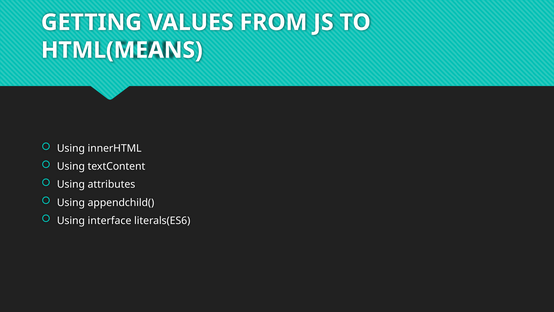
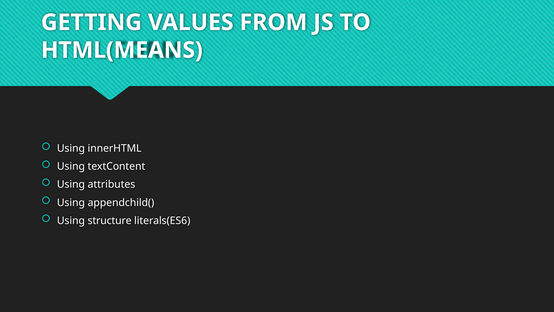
interface: interface -> structure (110, 220)
